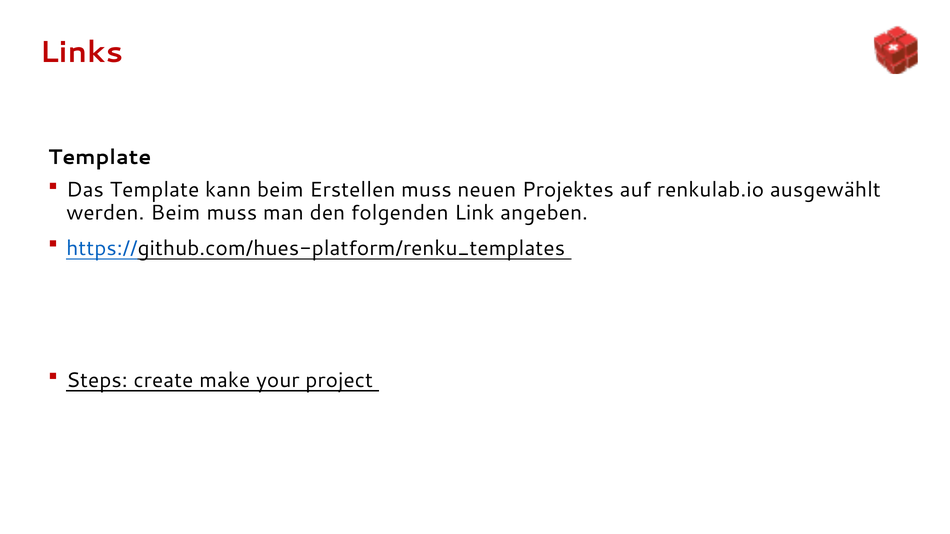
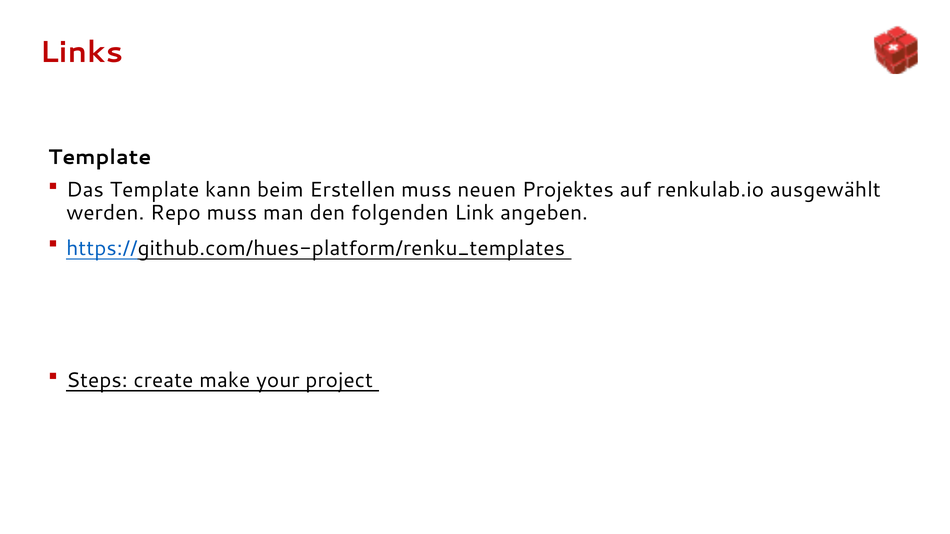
werden Beim: Beim -> Repo (175, 213)
